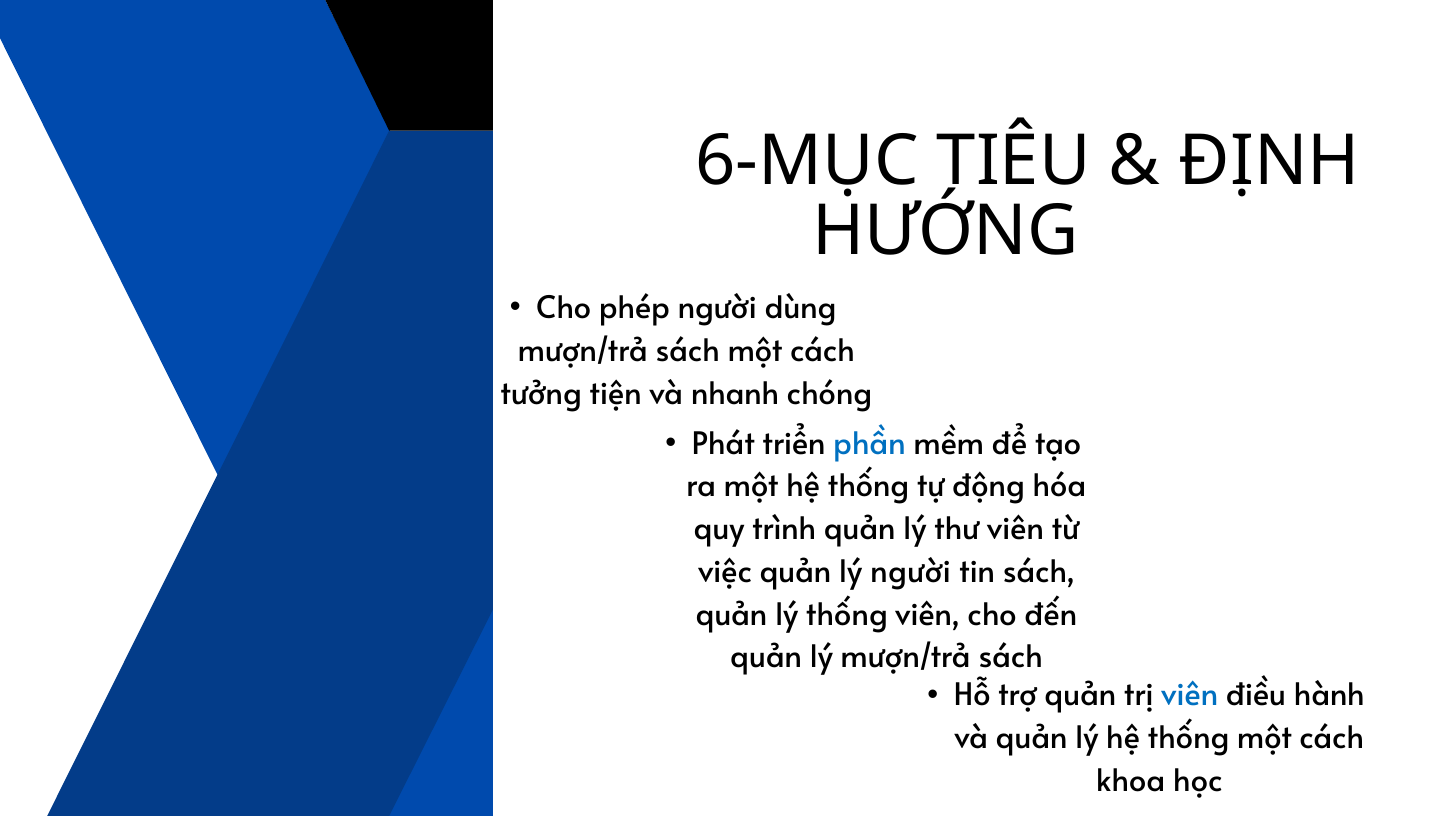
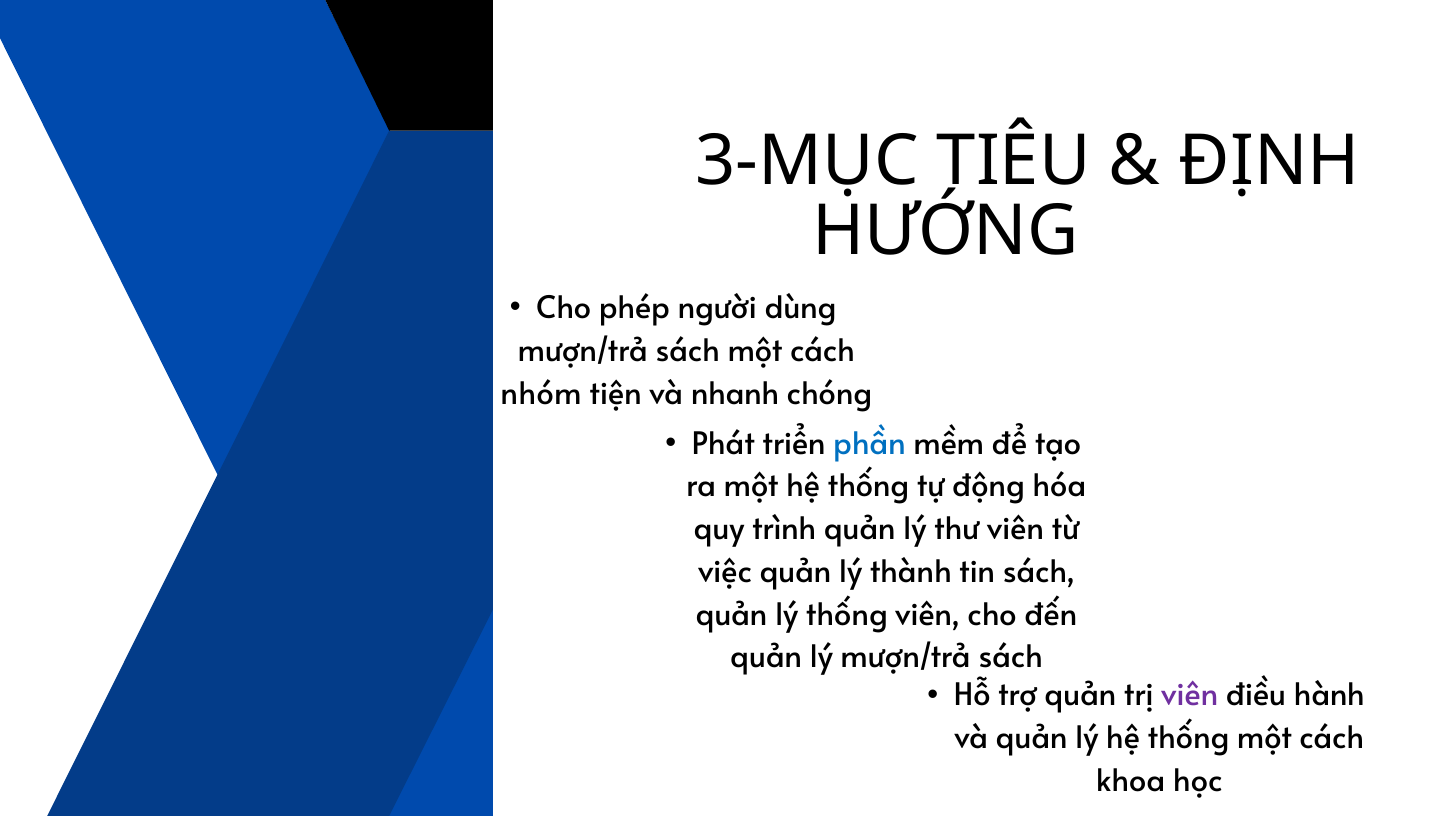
6-MỤC: 6-MỤC -> 3-MỤC (807, 161)
tưởng: tưởng -> nhóm (541, 394)
lý người: người -> thành (911, 572)
viên colour: blue -> purple (1190, 696)
